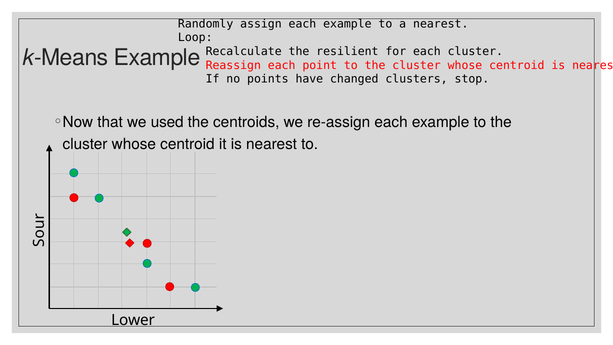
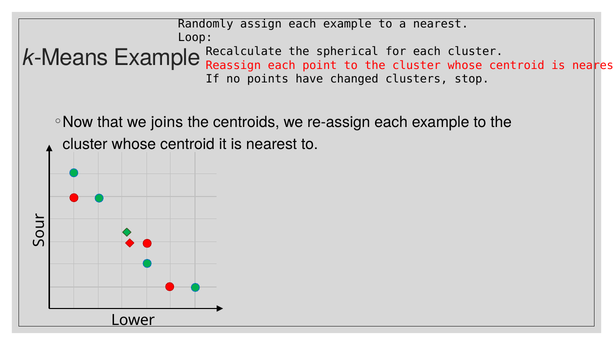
resilient: resilient -> spherical (347, 51)
used: used -> joins (167, 122)
